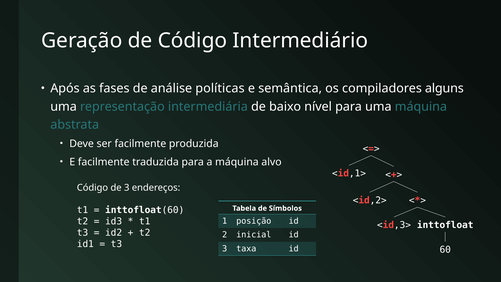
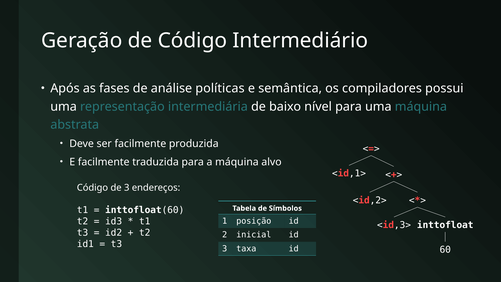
alguns: alguns -> possui (444, 88)
